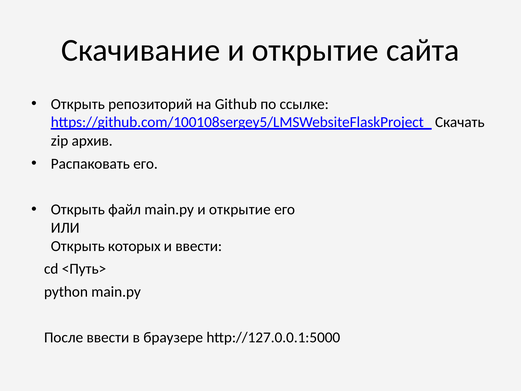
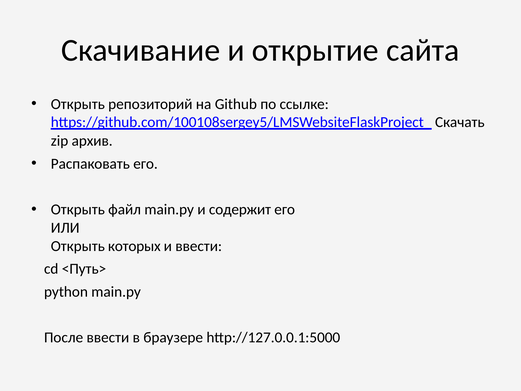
main.py и открытие: открытие -> содержит (240, 209)
